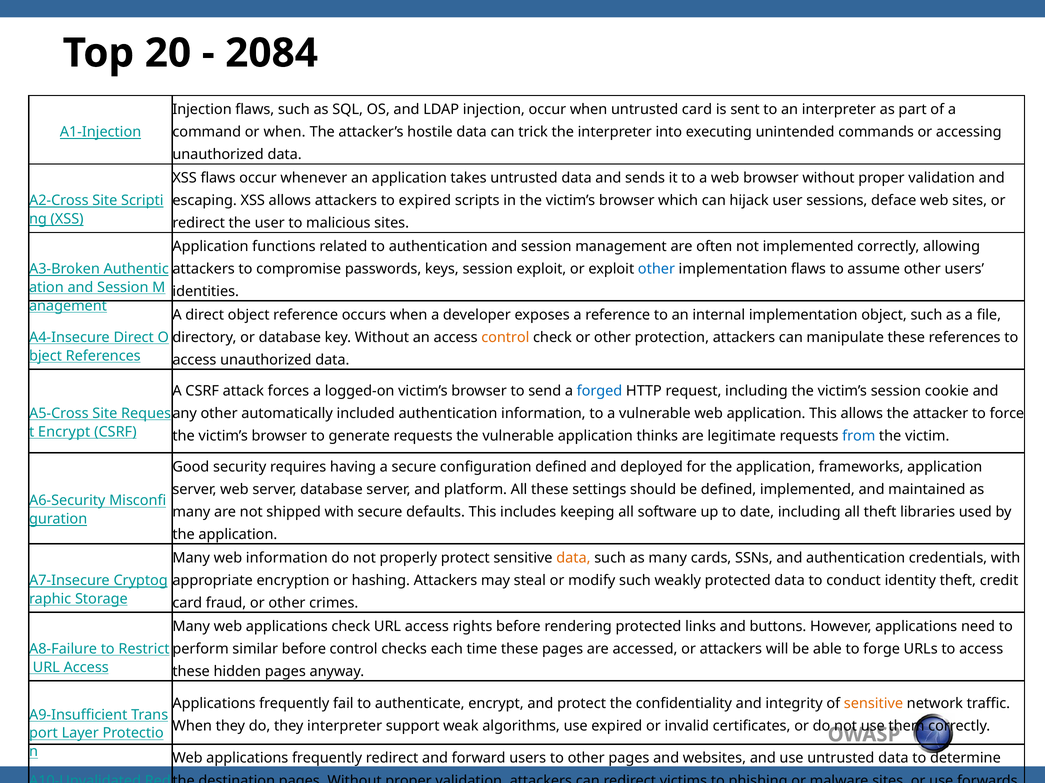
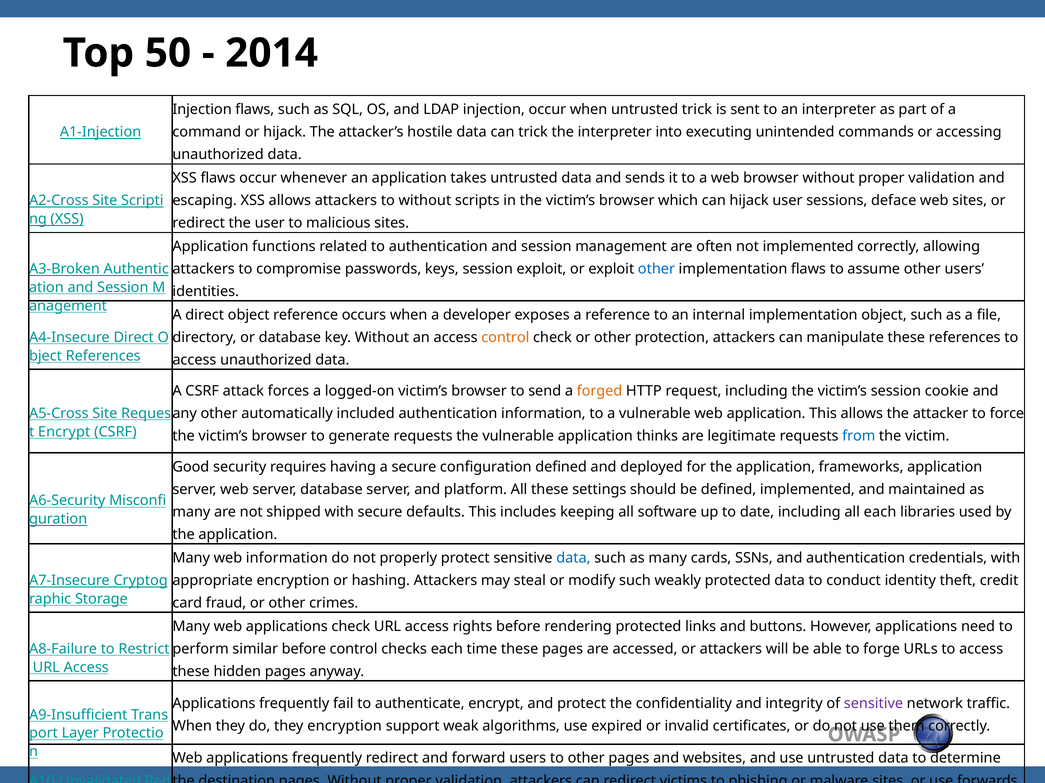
20: 20 -> 50 (168, 53)
2084: 2084 -> 2014 (272, 53)
untrusted card: card -> trick (697, 110)
or when: when -> hijack (285, 132)
to expired: expired -> without (425, 201)
forged colour: blue -> orange (600, 391)
all theft: theft -> each (880, 512)
data colour: orange -> blue (573, 558)
sensitive colour: orange -> purple (873, 704)
they interpreter: interpreter -> encryption (345, 727)
